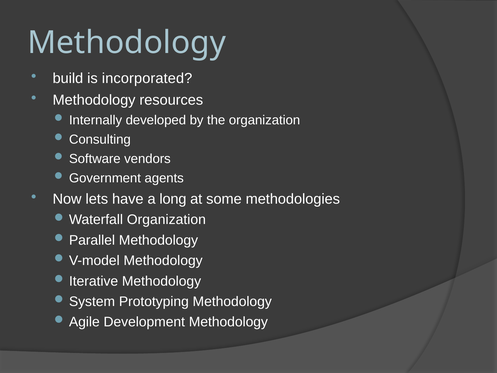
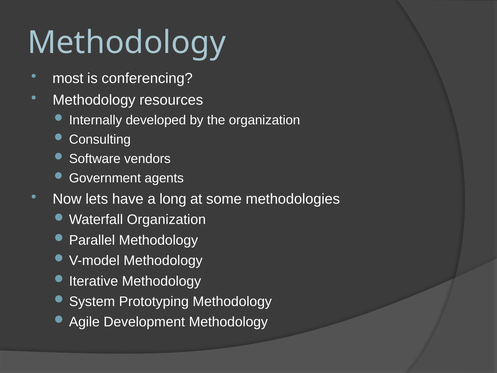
build: build -> most (68, 78)
incorporated: incorporated -> conferencing (147, 78)
